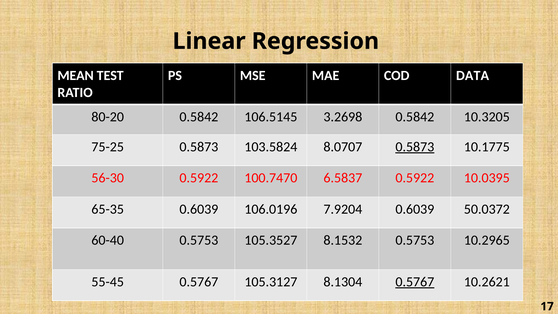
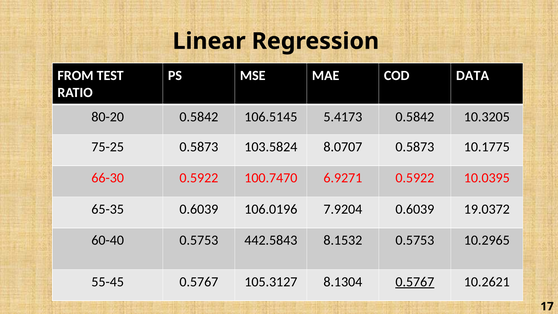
MEAN: MEAN -> FROM (75, 75)
3.2698: 3.2698 -> 5.4173 (343, 117)
0.5873 underline: present -> none (415, 147)
56-30: 56-30 -> 66-30 (108, 178)
6.5837: 6.5837 -> 6.9271 (343, 178)
50.0372: 50.0372 -> 19.0372 (487, 209)
105.3527: 105.3527 -> 442.5843 (271, 240)
